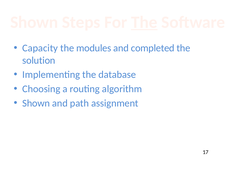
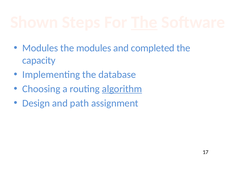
Capacity: Capacity -> Modules (40, 48)
solution: solution -> capacity (39, 60)
algorithm underline: none -> present (122, 89)
Shown: Shown -> Design (36, 103)
